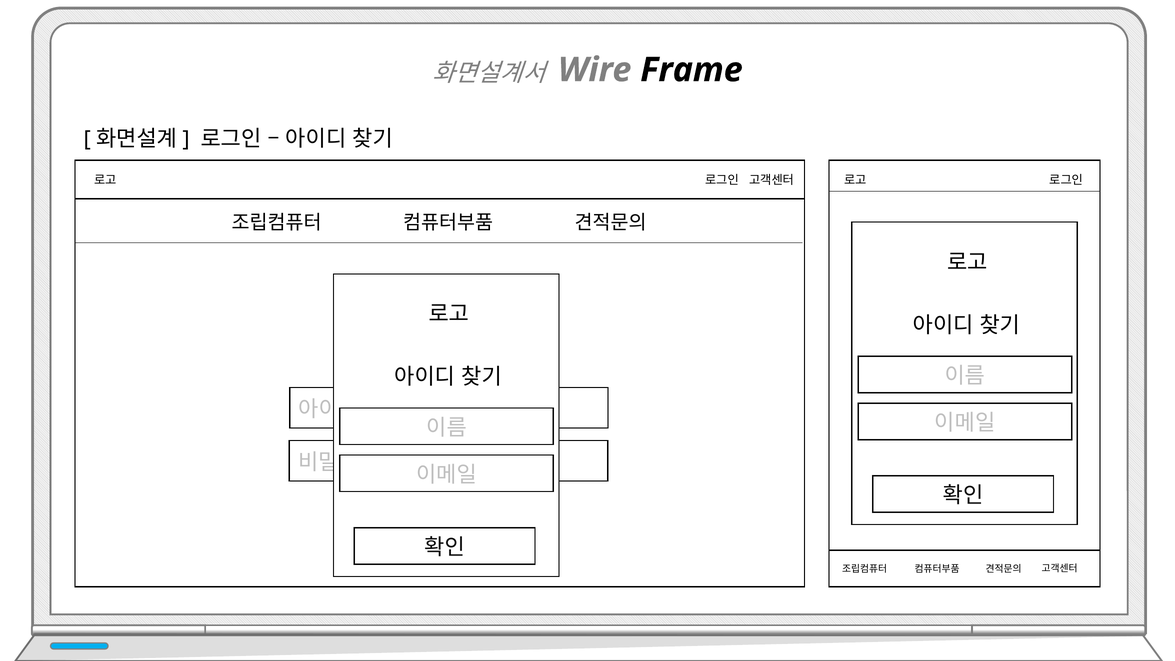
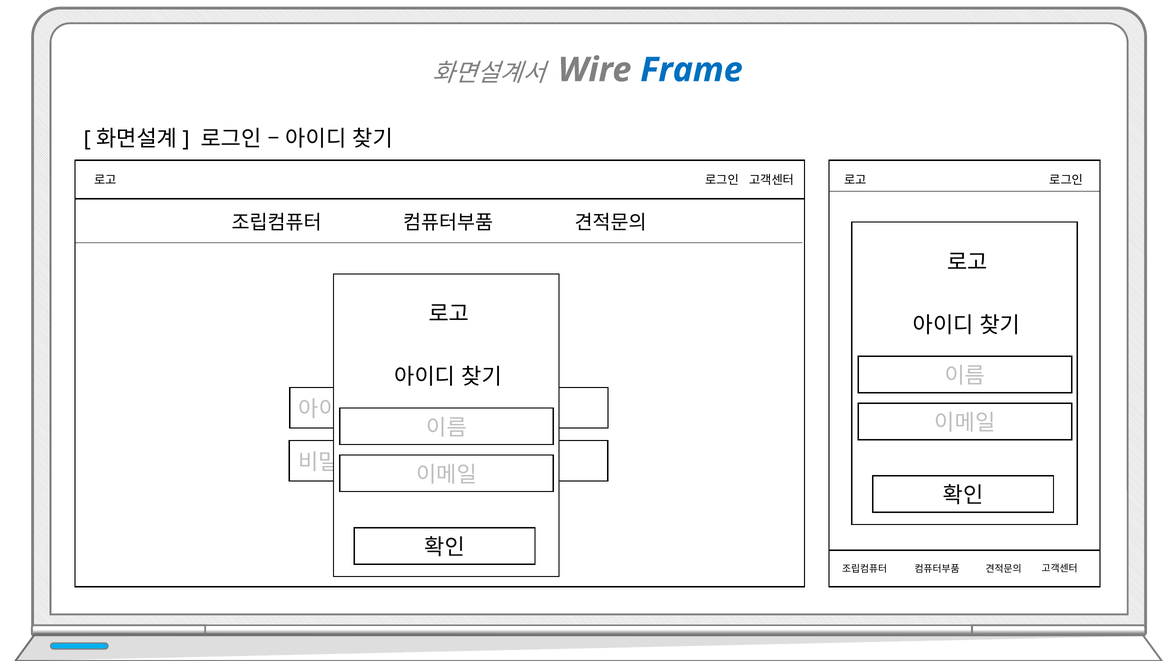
Frame colour: black -> blue (692, 70)
